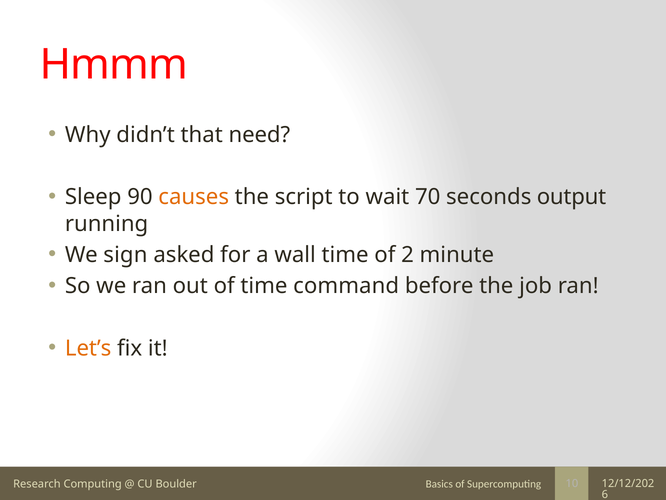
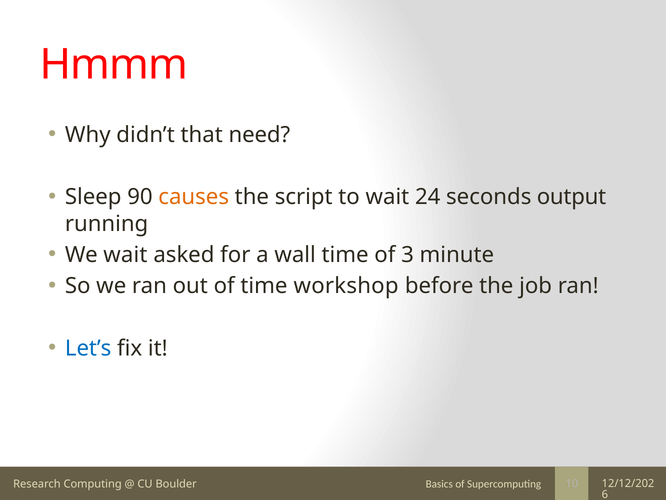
70: 70 -> 24 (428, 197)
We sign: sign -> wait (125, 255)
2: 2 -> 3 (408, 255)
command: command -> workshop (346, 286)
Let’s colour: orange -> blue (88, 348)
